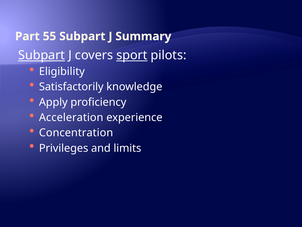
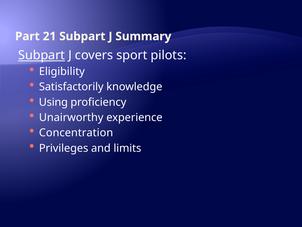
55: 55 -> 21 (49, 36)
sport underline: present -> none (132, 55)
Apply: Apply -> Using (53, 102)
Acceleration: Acceleration -> Unairworthy (71, 117)
